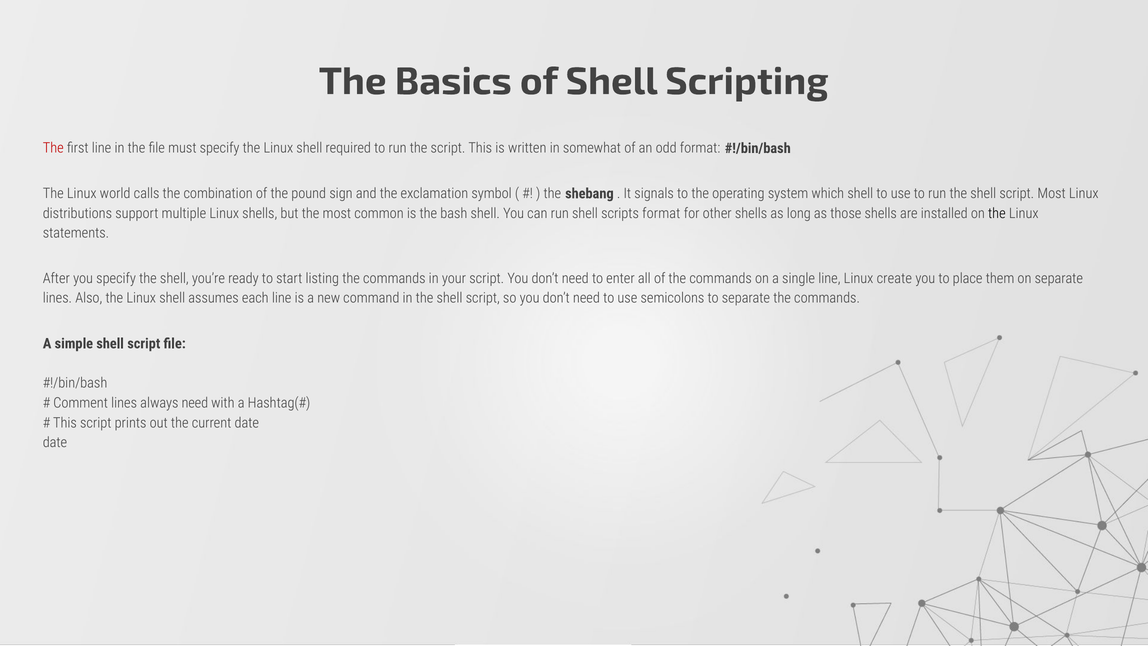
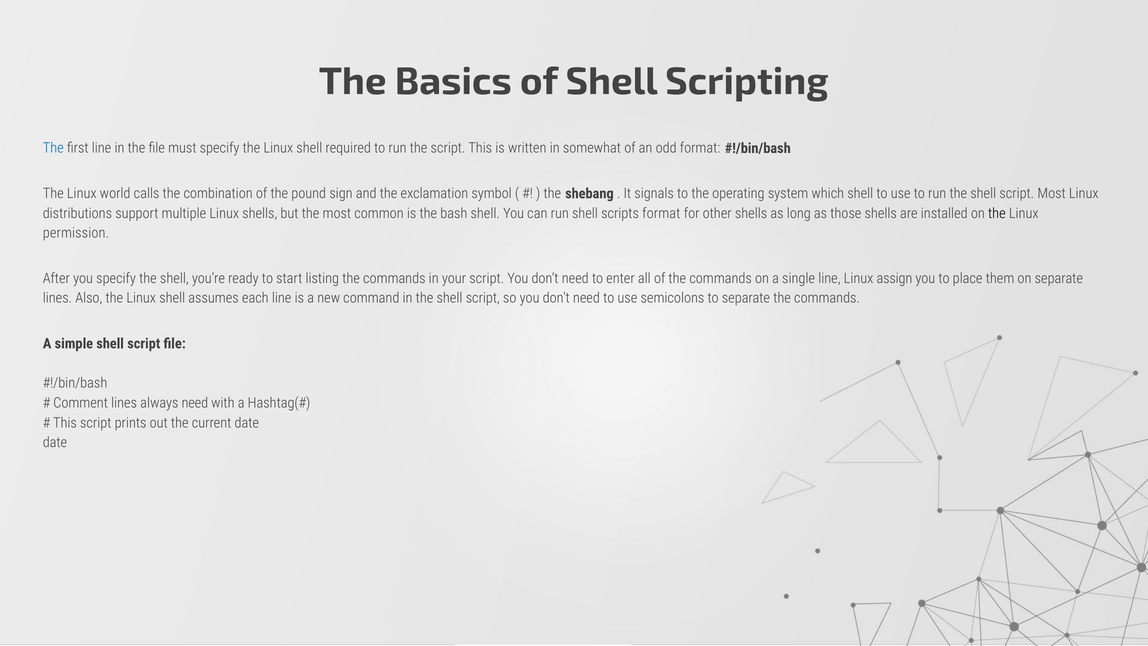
The colour: red -> blue (53, 148)
statements: statements -> permission (76, 233)
create: create -> assign (894, 278)
